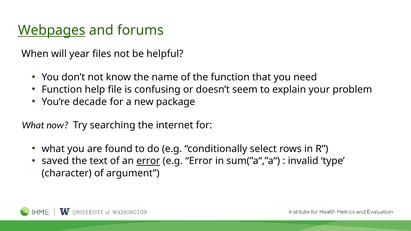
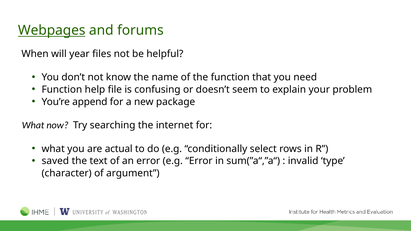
decade: decade -> append (90, 102)
found: found -> actual (119, 149)
error underline: present -> none (148, 161)
